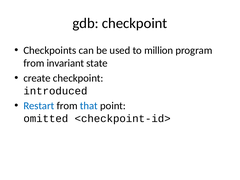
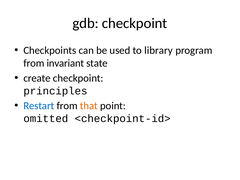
million: million -> library (159, 50)
introduced: introduced -> principles (55, 91)
that colour: blue -> orange (89, 106)
